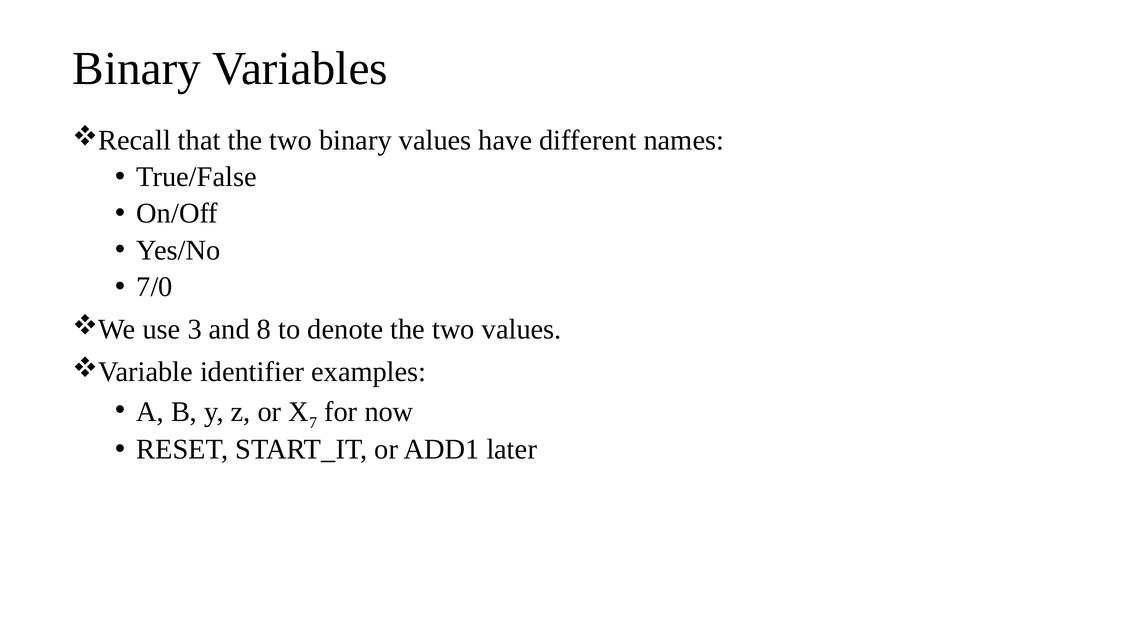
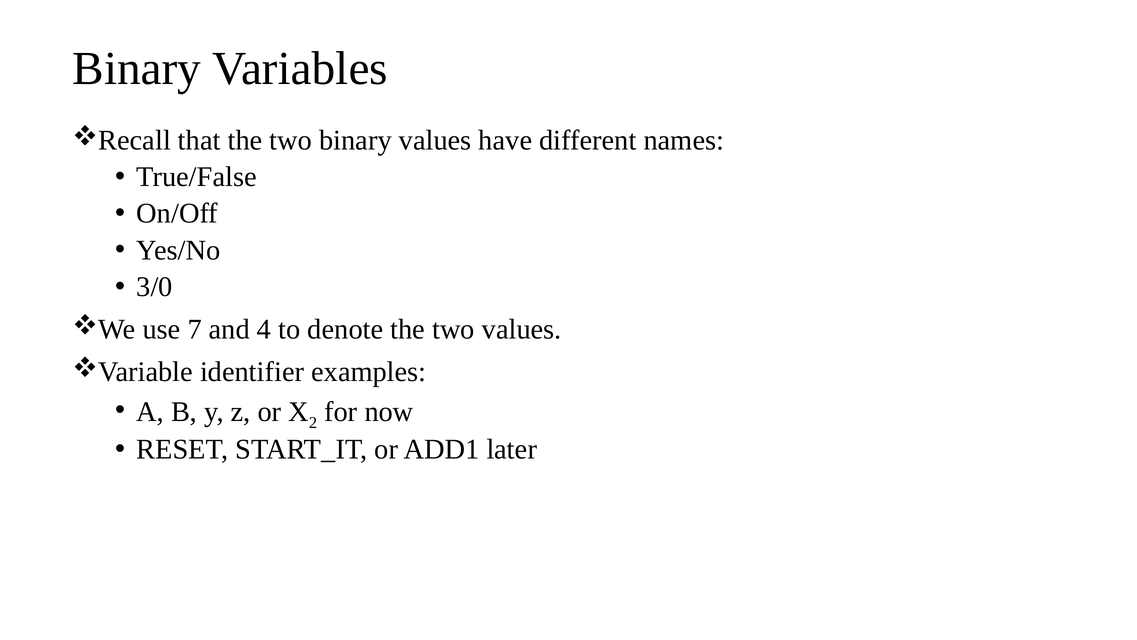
7/0: 7/0 -> 3/0 (155, 287)
3: 3 -> 7 (195, 329)
8: 8 -> 4 (264, 329)
7: 7 -> 2 (313, 423)
